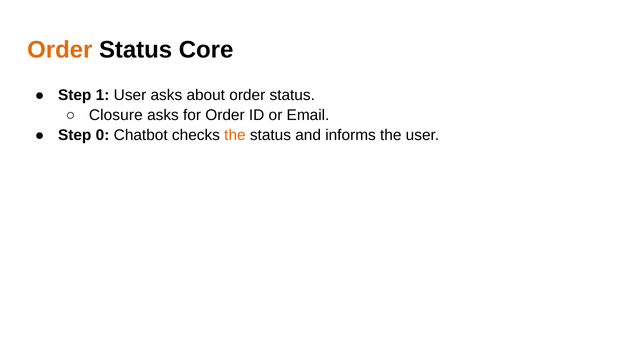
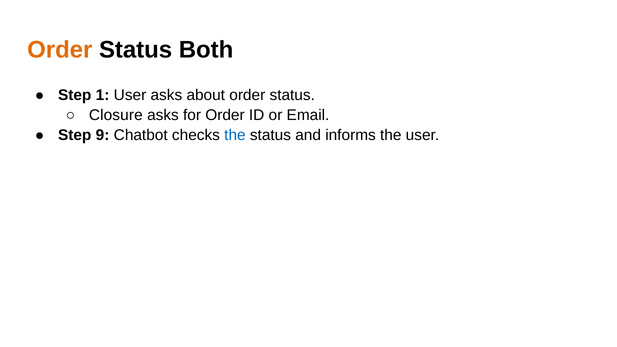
Core: Core -> Both (206, 50)
0: 0 -> 9 (103, 135)
the colour: orange -> blue (235, 135)
